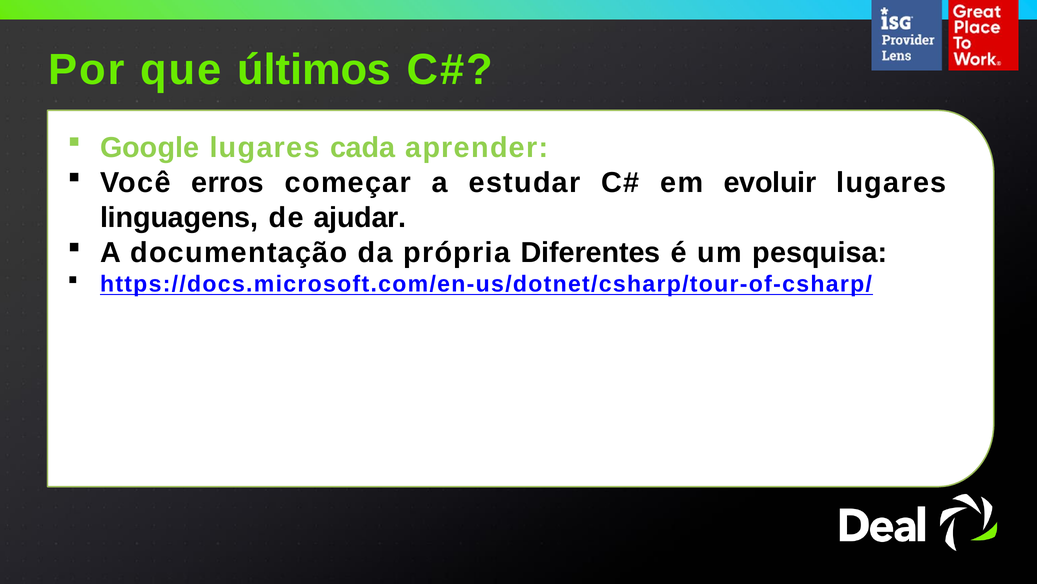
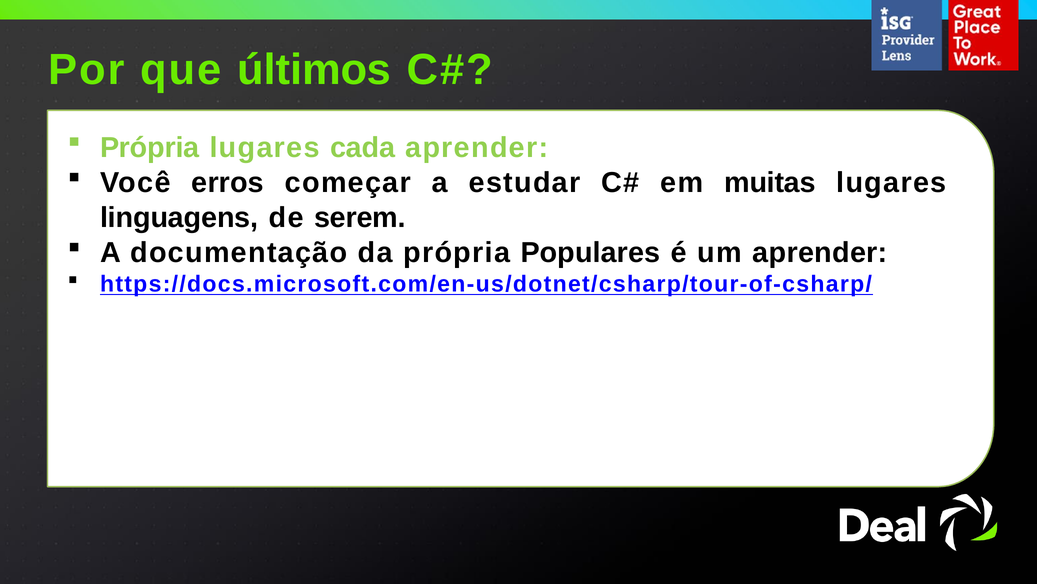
Google: Google -> Própria (150, 147)
evoluir: evoluir -> muitas (770, 183)
ajudar: ajudar -> serem (360, 217)
Diferentes: Diferentes -> Populares (590, 253)
um pesquisa: pesquisa -> aprender (820, 253)
